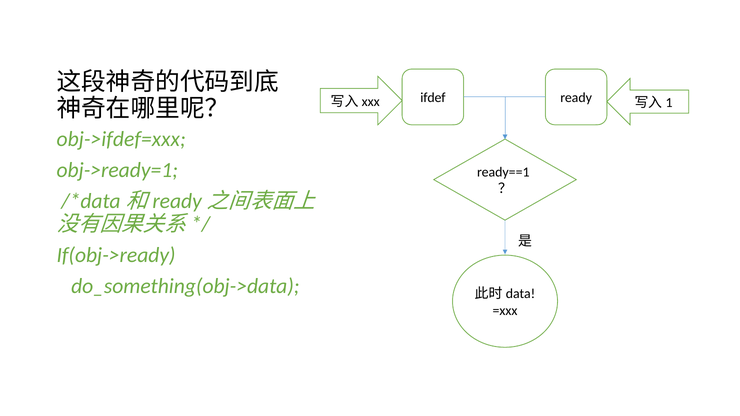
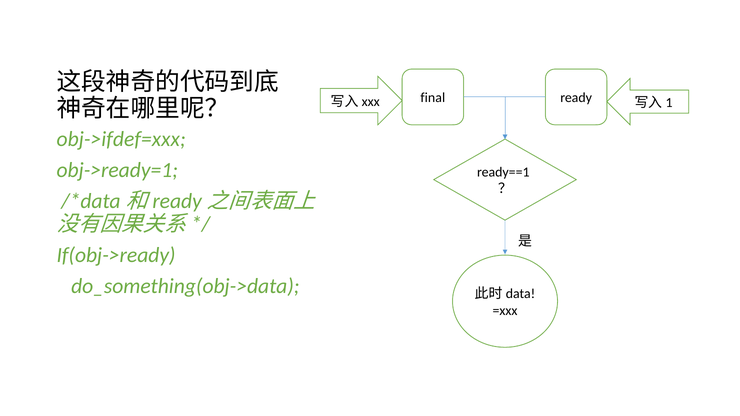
ifdef: ifdef -> final (433, 98)
